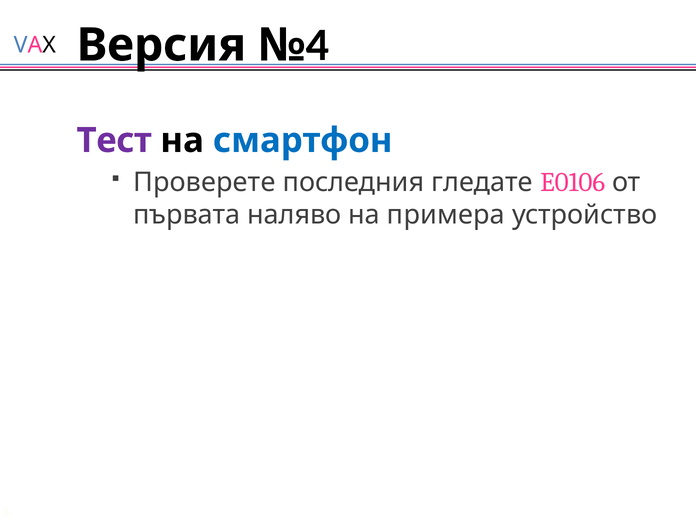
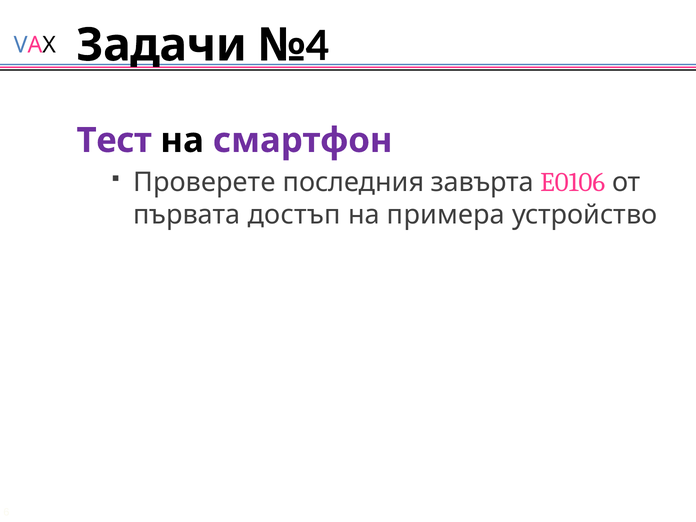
Версия: Версия -> Задачи (162, 45)
смартфон colour: blue -> purple (303, 140)
гледате: гледате -> завърта (482, 182)
наляво: наляво -> достъп (294, 215)
